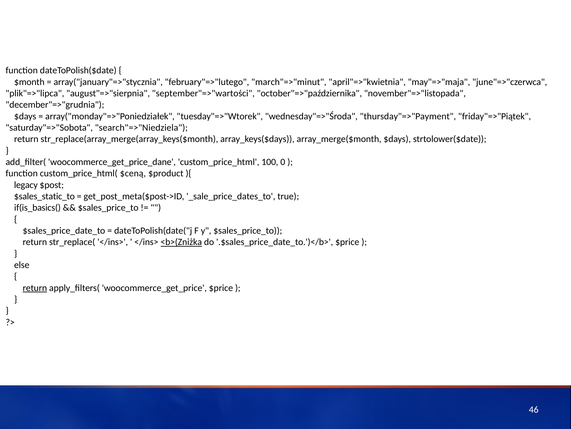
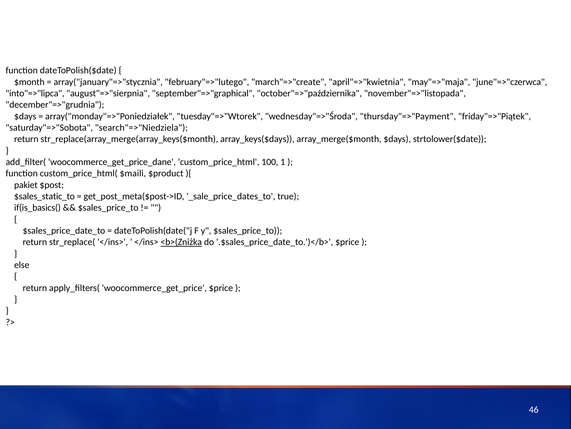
march"=>"minut: march"=>"minut -> march"=>"create (289, 82)
plik"=>"lipca: plik"=>"lipca -> into"=>"lipca (35, 93)
september"=>"wartości: september"=>"wartości -> september"=>"graphical (203, 93)
0: 0 -> 1 (283, 162)
$ceną: $ceną -> $maili (133, 173)
legacy: legacy -> pakiet (26, 185)
return underline: present -> none (35, 287)
